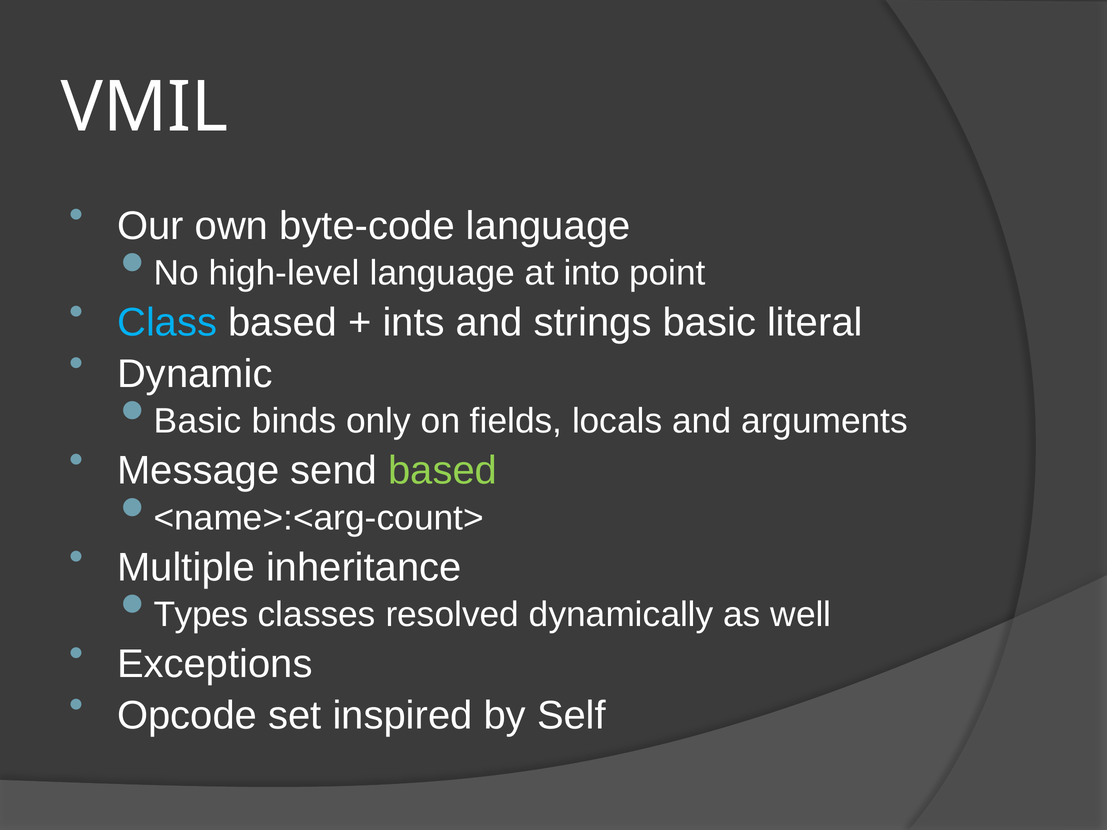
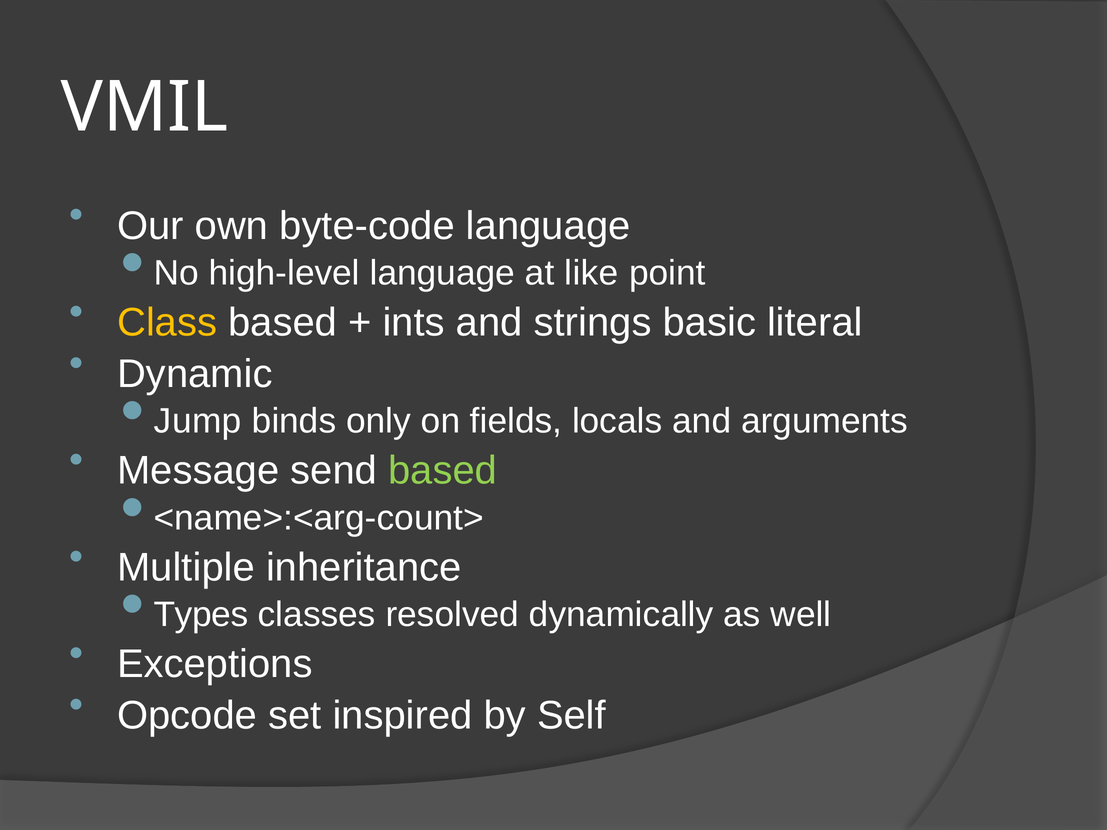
into: into -> like (591, 273)
Class colour: light blue -> yellow (167, 323)
Basic: Basic -> Jump (198, 421)
